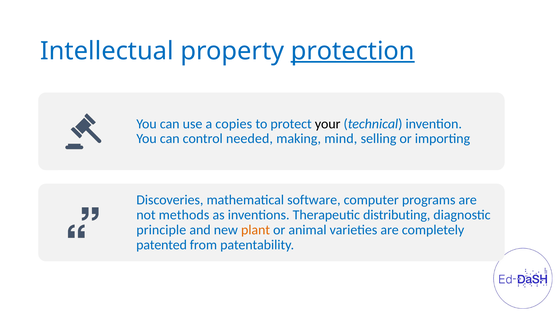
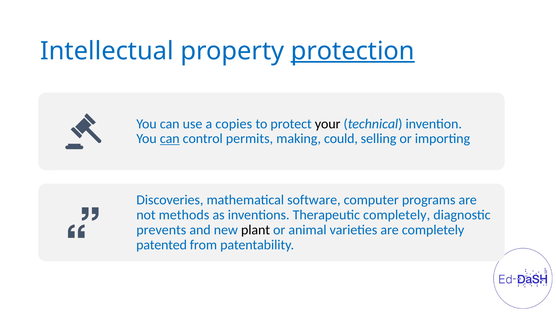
can underline: none -> present (170, 139)
needed: needed -> permits (250, 139)
mind: mind -> could (341, 139)
Therapeutic distributing: distributing -> completely (397, 215)
principle: principle -> prevents (161, 230)
plant colour: orange -> black (256, 230)
